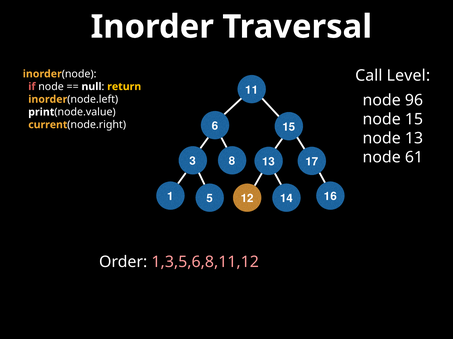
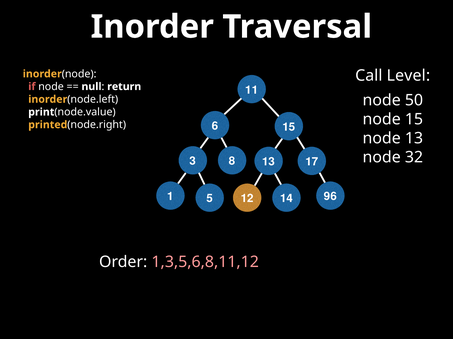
return colour: yellow -> white (124, 87)
96: 96 -> 50 (414, 100)
current: current -> printed (48, 125)
61: 61 -> 32 (414, 158)
16: 16 -> 96 (330, 197)
